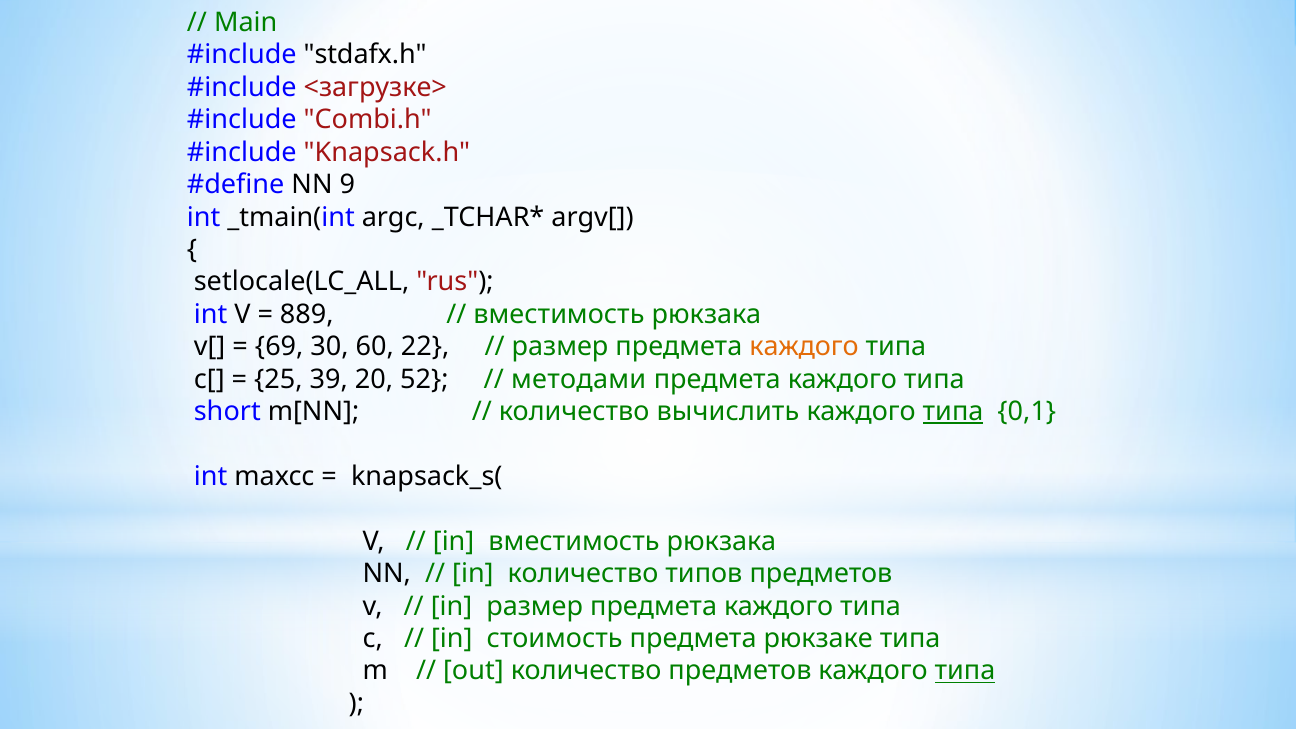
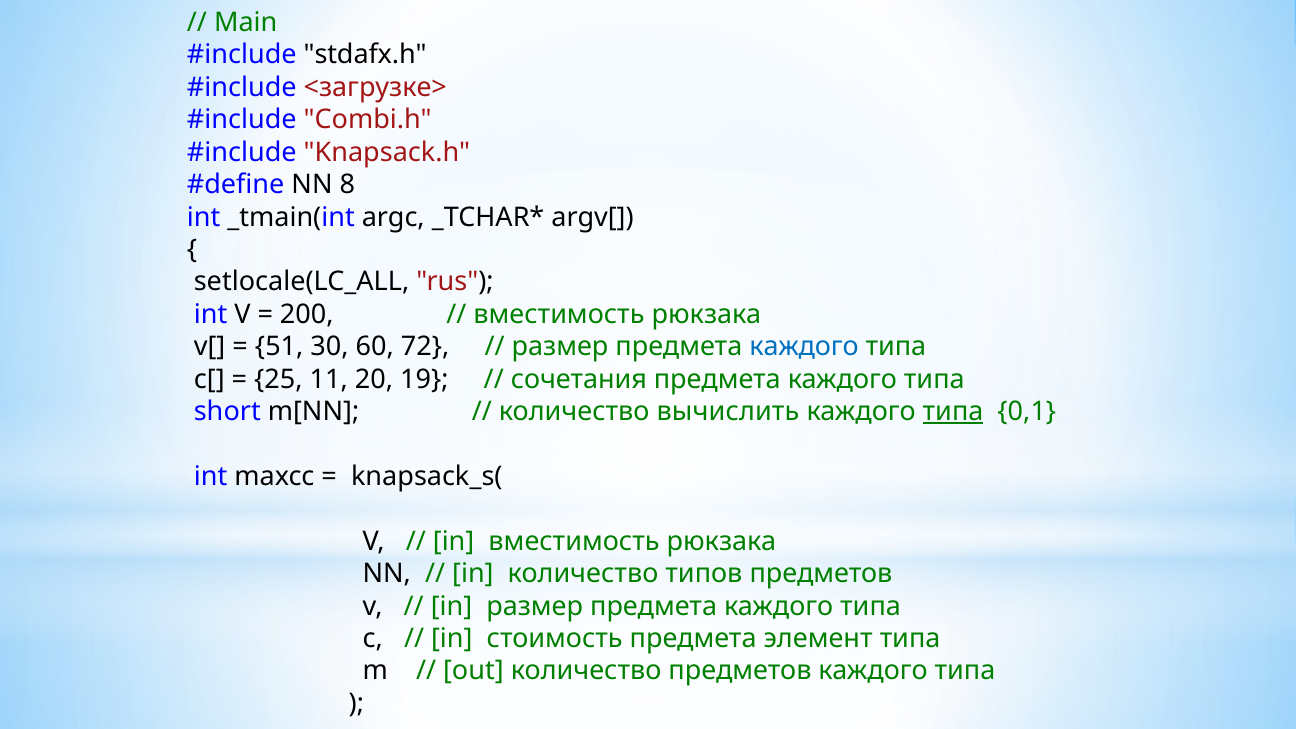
9: 9 -> 8 (347, 185)
889: 889 -> 200 (307, 314)
69: 69 -> 51 (279, 347)
22: 22 -> 72 (425, 347)
каждого colour: orange -> blue (804, 347)
39: 39 -> 11 (329, 379)
52: 52 -> 19 (424, 379)
методами: методами -> сочетания (579, 379)
рюкзаке: рюкзаке -> элемент (818, 638)
типа underline: present -> none (965, 671)
